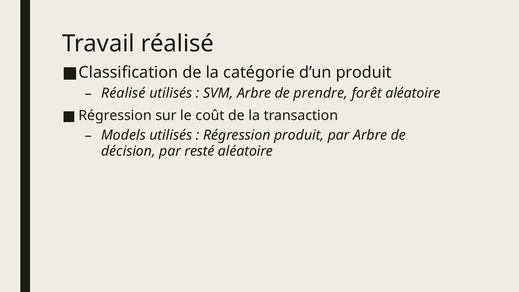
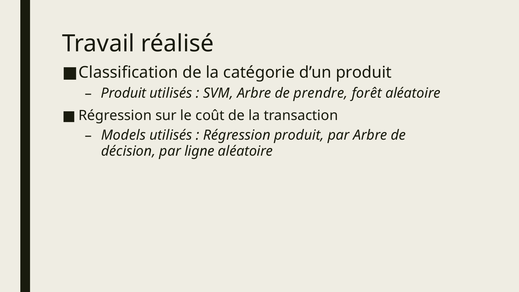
Réalisé: Réalisé -> Produit (124, 93)
resté: resté -> ligne (199, 151)
